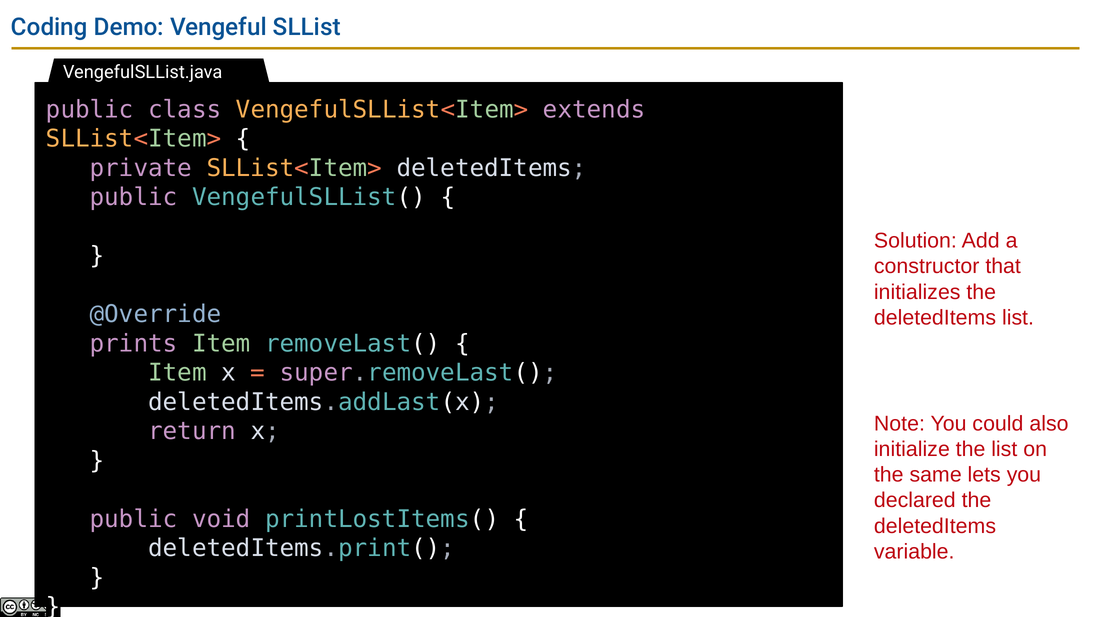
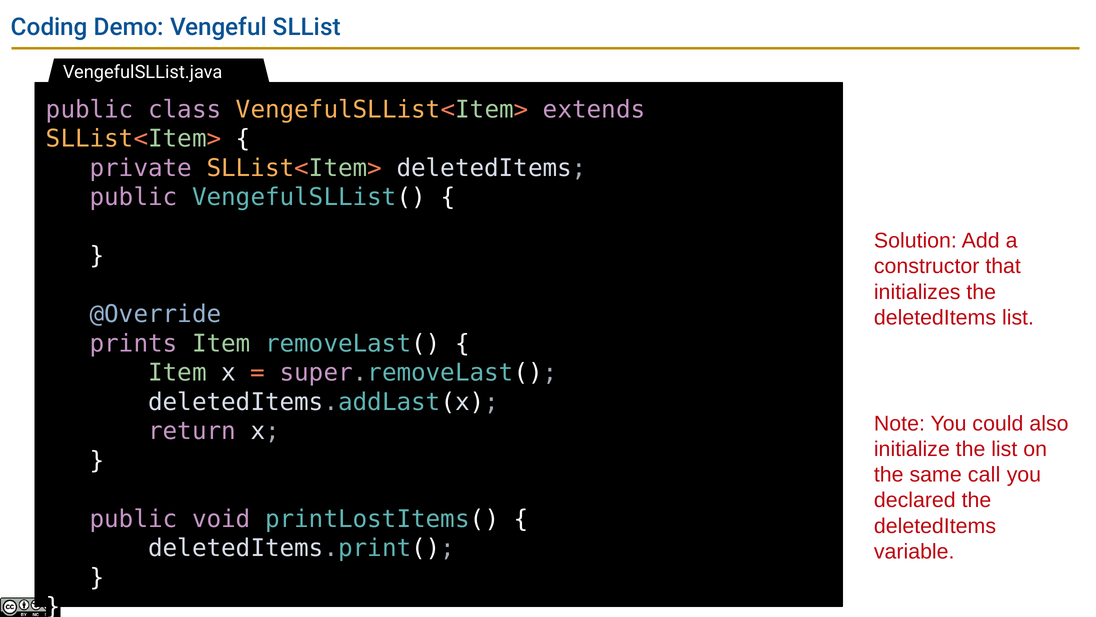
lets: lets -> call (984, 474)
